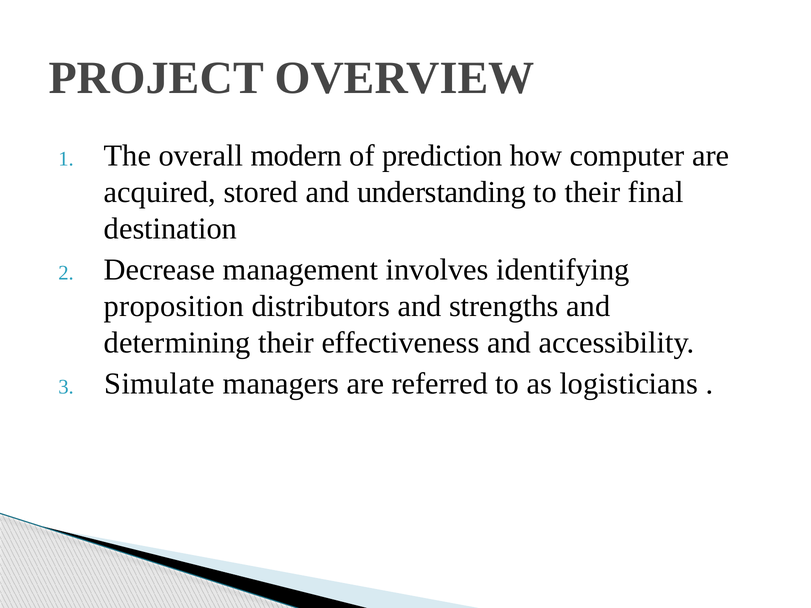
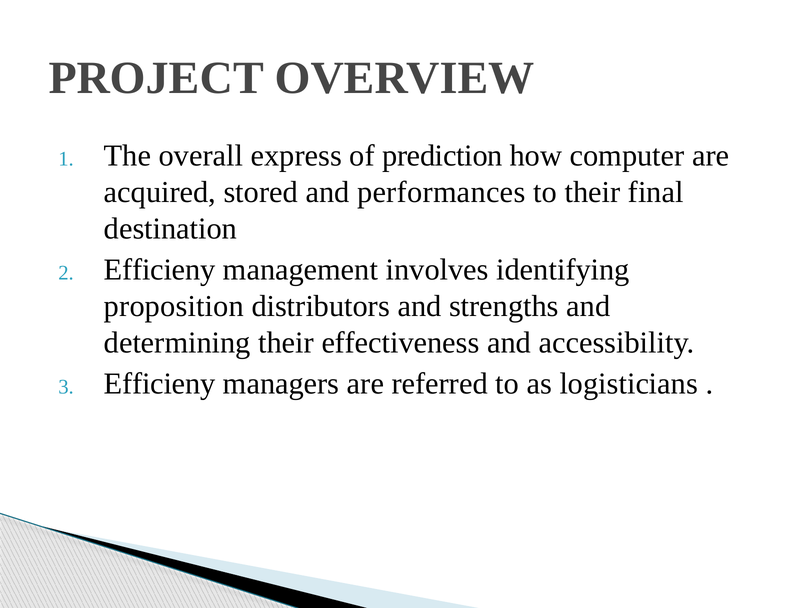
modern: modern -> express (296, 156)
understanding: understanding -> performances (441, 192)
Decrease: Decrease -> Efficieny (160, 270)
Simulate: Simulate -> Efficieny (160, 384)
